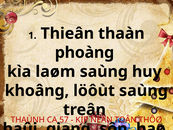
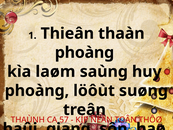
khoâng: khoâng -> phoàng (37, 91)
löôùt saùng: saùng -> suøng (143, 91)
